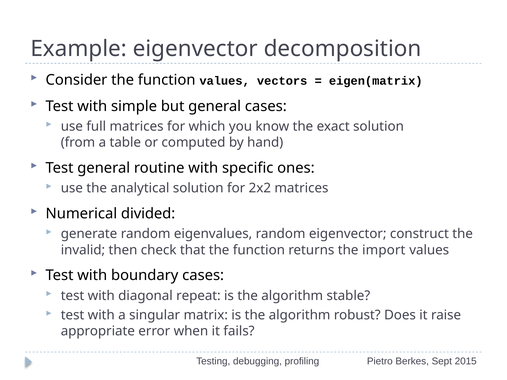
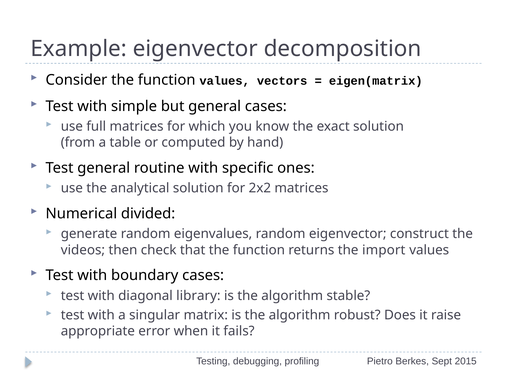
invalid: invalid -> videos (83, 250)
repeat: repeat -> library (198, 296)
